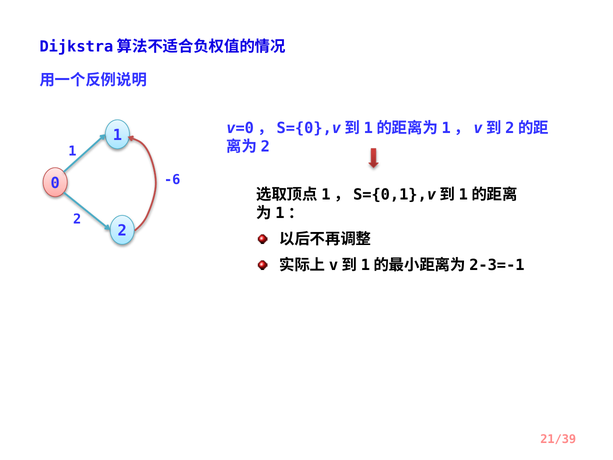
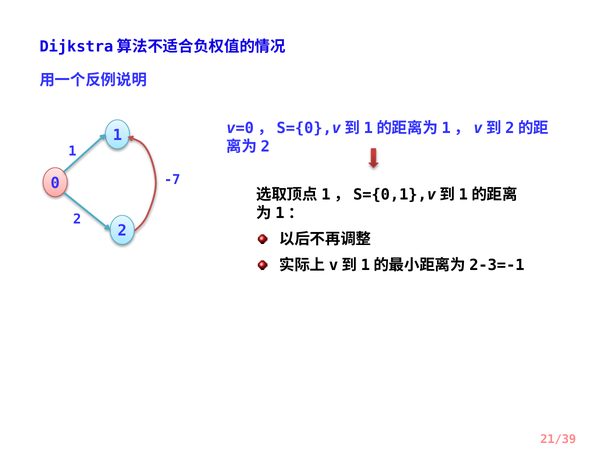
-6: -6 -> -7 (172, 180)
